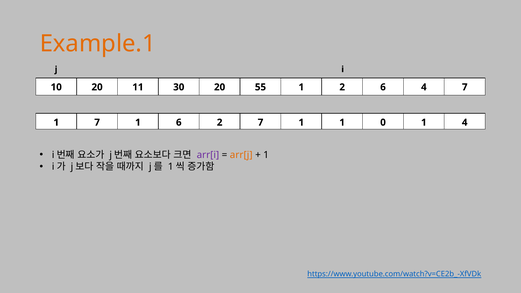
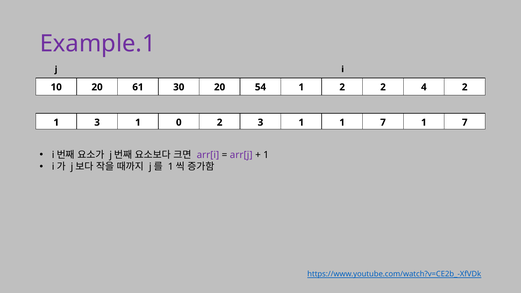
Example.1 colour: orange -> purple (98, 44)
11: 11 -> 61 (138, 87)
55: 55 -> 54 (260, 87)
2 6: 6 -> 2 (383, 87)
4 7: 7 -> 2 (465, 87)
1 7: 7 -> 3 (97, 122)
1 6: 6 -> 0 (179, 122)
2 7: 7 -> 3 (260, 122)
1 1 0: 0 -> 7 (383, 122)
4: 4 -> 7 (465, 122)
arr[j colour: orange -> purple (241, 155)
